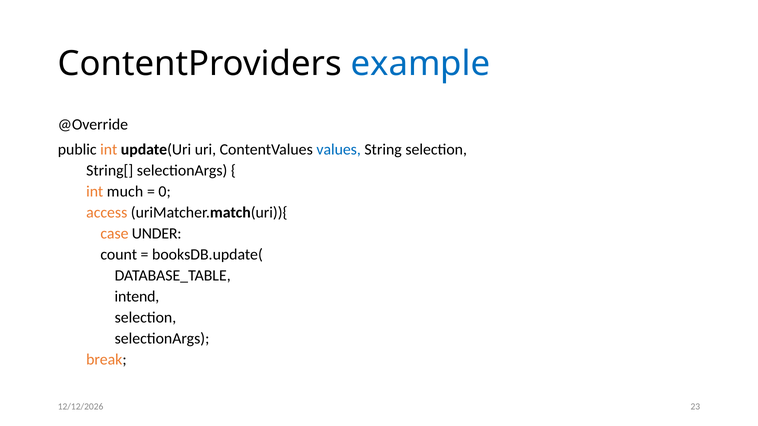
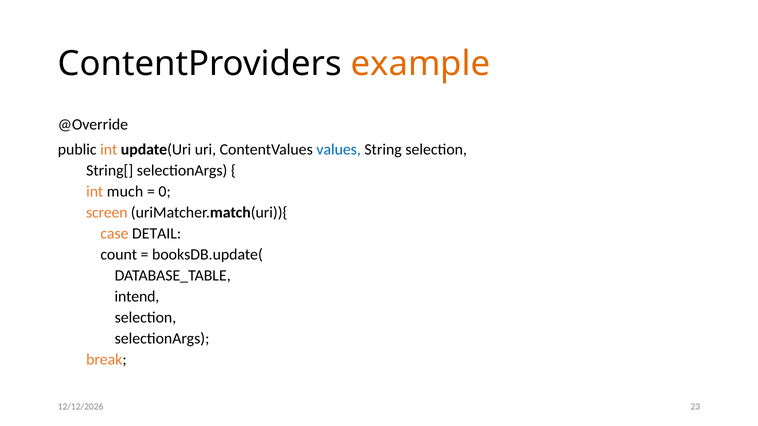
example colour: blue -> orange (421, 64)
access: access -> screen (107, 213)
UNDER: UNDER -> DETAIL (157, 234)
